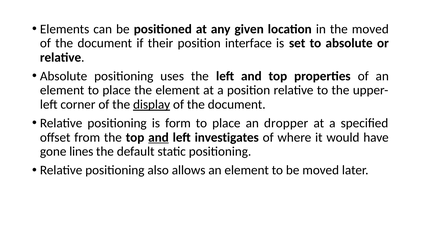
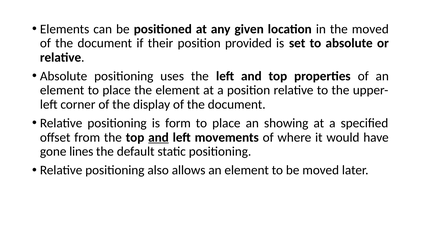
interface: interface -> provided (248, 43)
display underline: present -> none (152, 104)
dropper: dropper -> showing (286, 123)
investigates: investigates -> movements (227, 137)
